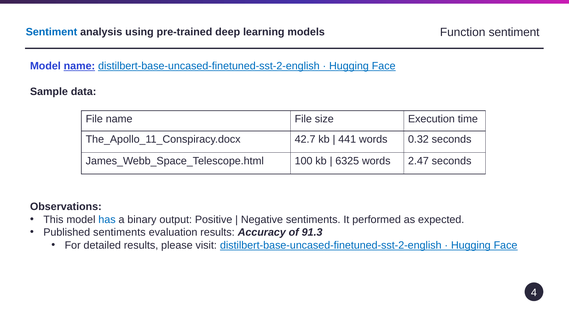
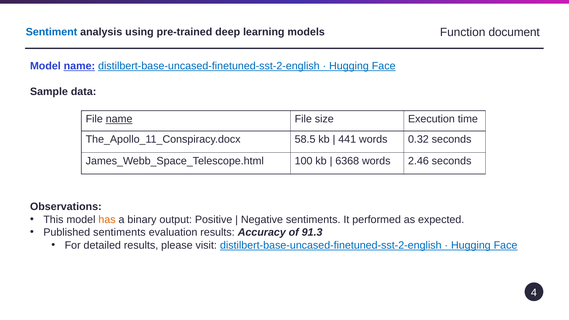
Function sentiment: sentiment -> document (514, 32)
name underline: none -> present (119, 119)
42.7: 42.7 -> 58.5 (305, 139)
6325: 6325 -> 6368 (347, 161)
2.47: 2.47 -> 2.46 (418, 161)
has colour: blue -> orange (107, 220)
